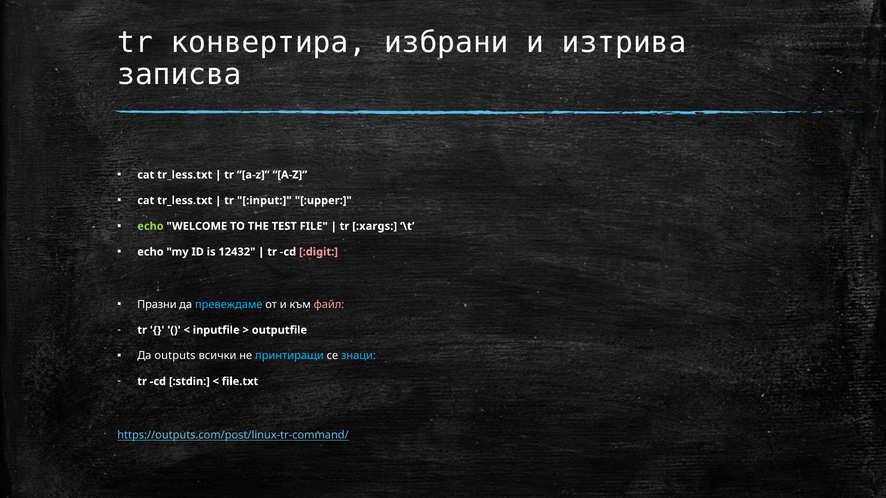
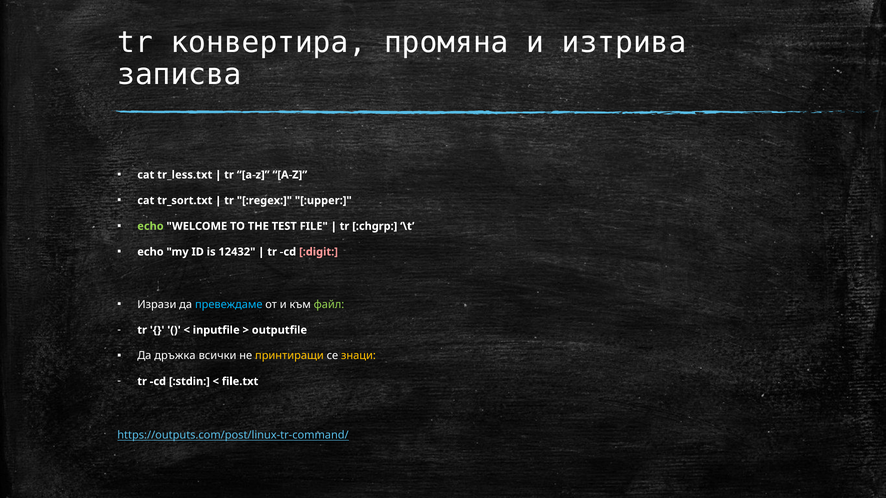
избрани: избрани -> промяна (446, 43)
tr_less.txt: tr_less.txt -> tr_sort.txt (185, 201)
:input: :input -> :regex (264, 201)
:xargs: :xargs -> :chgrp (375, 226)
Празни: Празни -> Изрази (157, 305)
файл colour: pink -> light green (329, 305)
outputs: outputs -> дръжка (175, 356)
принтиращи colour: light blue -> yellow (289, 356)
знаци colour: light blue -> yellow (358, 356)
